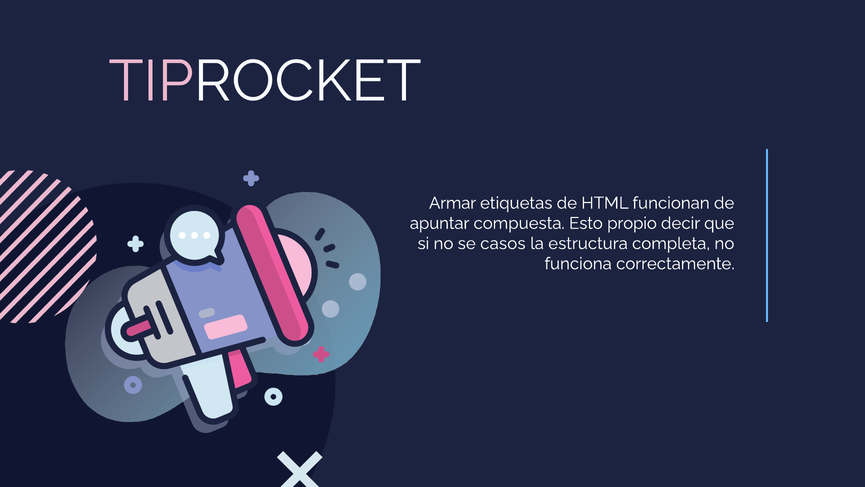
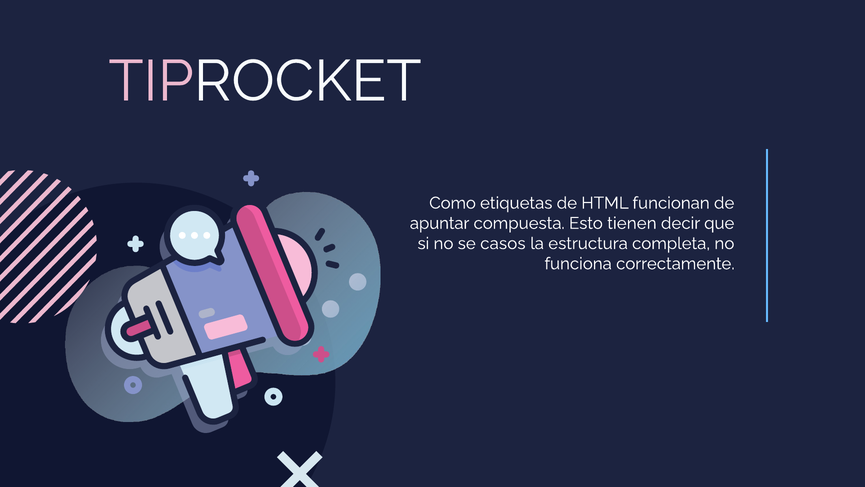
Armar: Armar -> Como (453, 203)
propio: propio -> tienen (632, 223)
